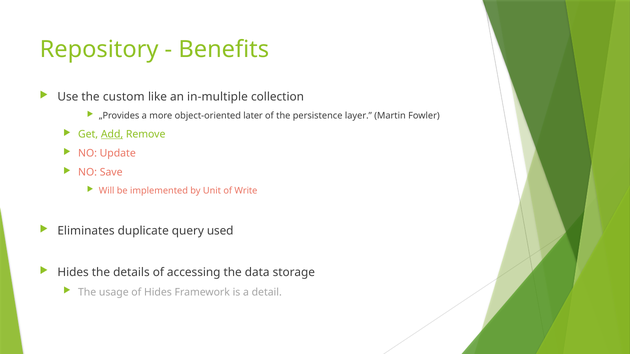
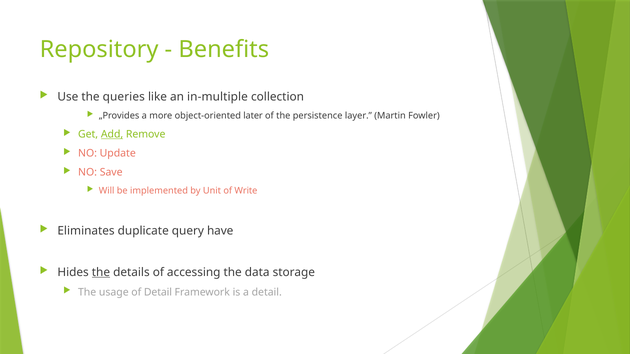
custom: custom -> queries (124, 97)
used: used -> have (220, 231)
the underline: none -> present (101, 273)
of Hides: Hides -> Detail (158, 292)
